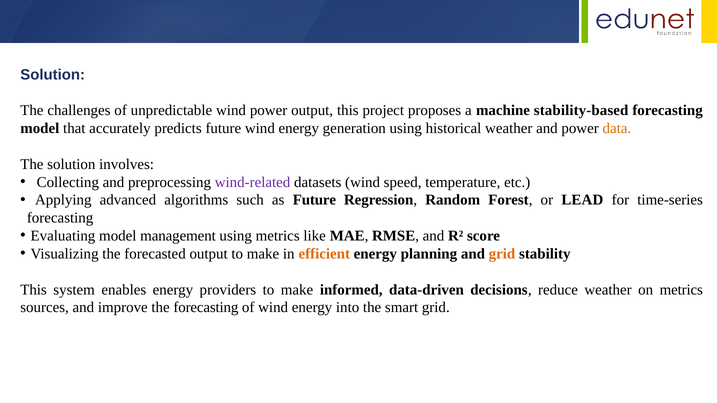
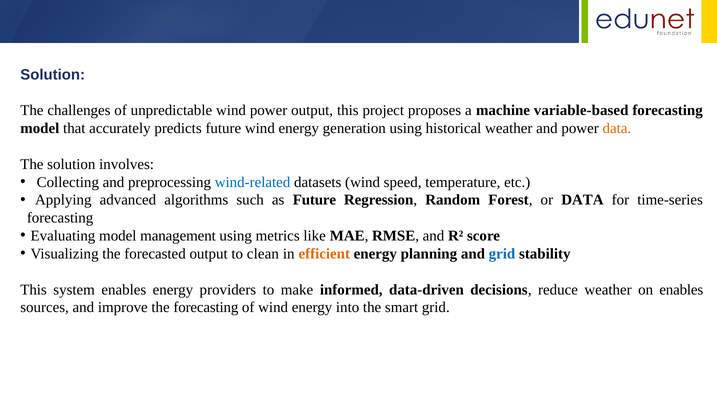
stability-based: stability-based -> variable-based (581, 111)
wind-related colour: purple -> blue (253, 182)
or LEAD: LEAD -> DATA (582, 200)
output to make: make -> clean (263, 254)
grid colour: orange -> blue (502, 254)
on metrics: metrics -> enables (681, 290)
